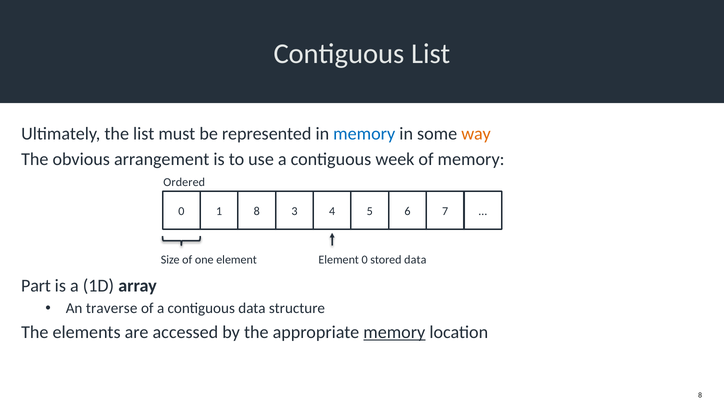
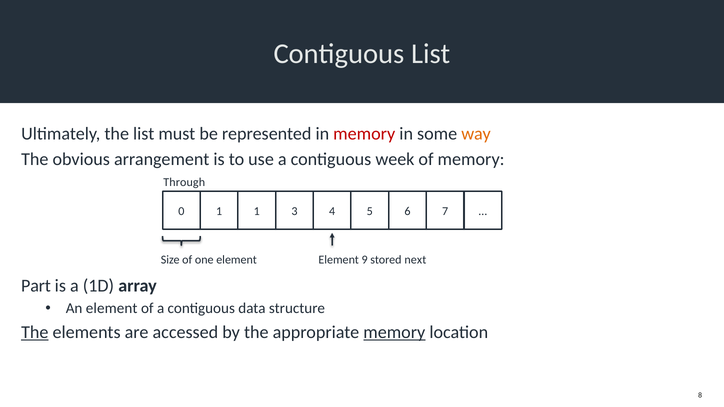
memory colour: blue -> red (364, 134)
Ordered: Ordered -> Through (184, 182)
1 8: 8 -> 1 (257, 211)
Element 0: 0 -> 9 (365, 260)
stored data: data -> next (415, 260)
An traverse: traverse -> element (112, 309)
The underline: none -> present (35, 332)
